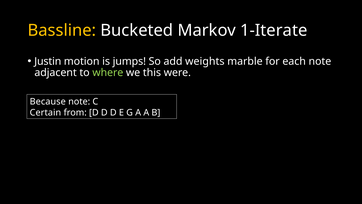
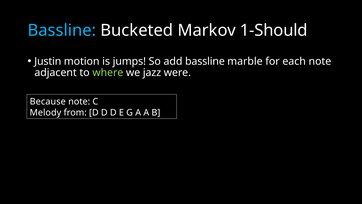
Bassline colour: yellow -> light blue (62, 30)
1-Iterate: 1-Iterate -> 1-Should (274, 30)
add weights: weights -> bassline (205, 61)
this: this -> jazz (152, 73)
Certain: Certain -> Melody (45, 112)
